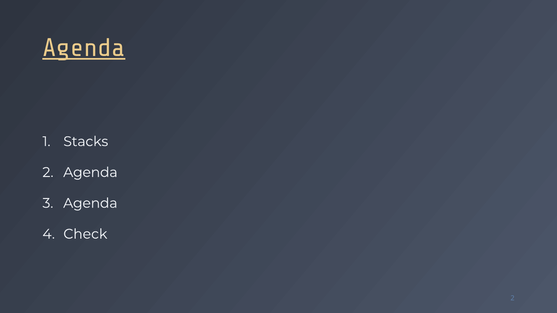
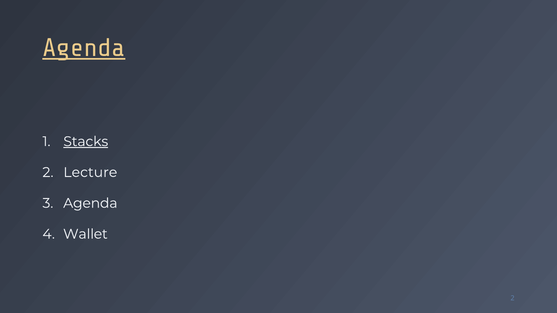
Stacks underline: none -> present (86, 142)
Agenda: Agenda -> Lecture (90, 173)
Check: Check -> Wallet (85, 234)
